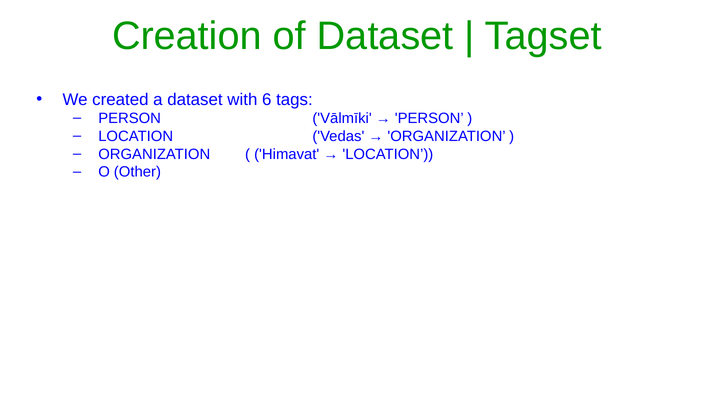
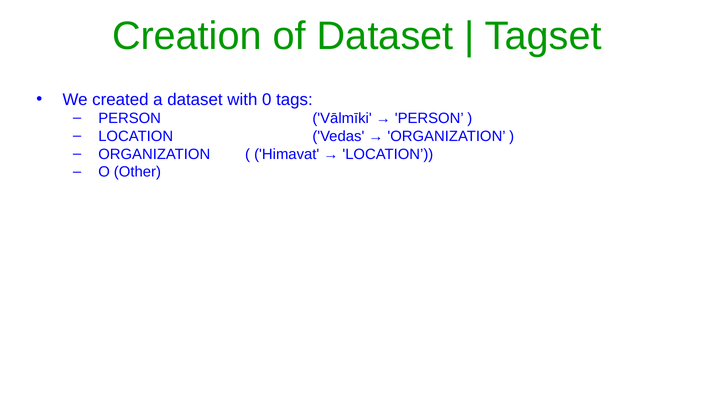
6: 6 -> 0 (267, 99)
